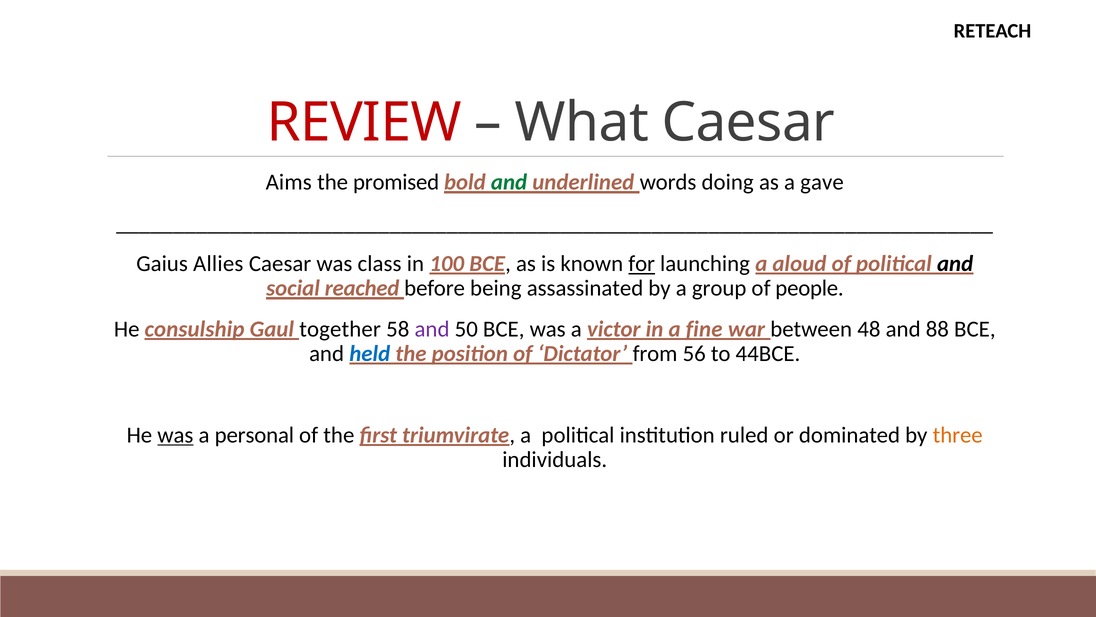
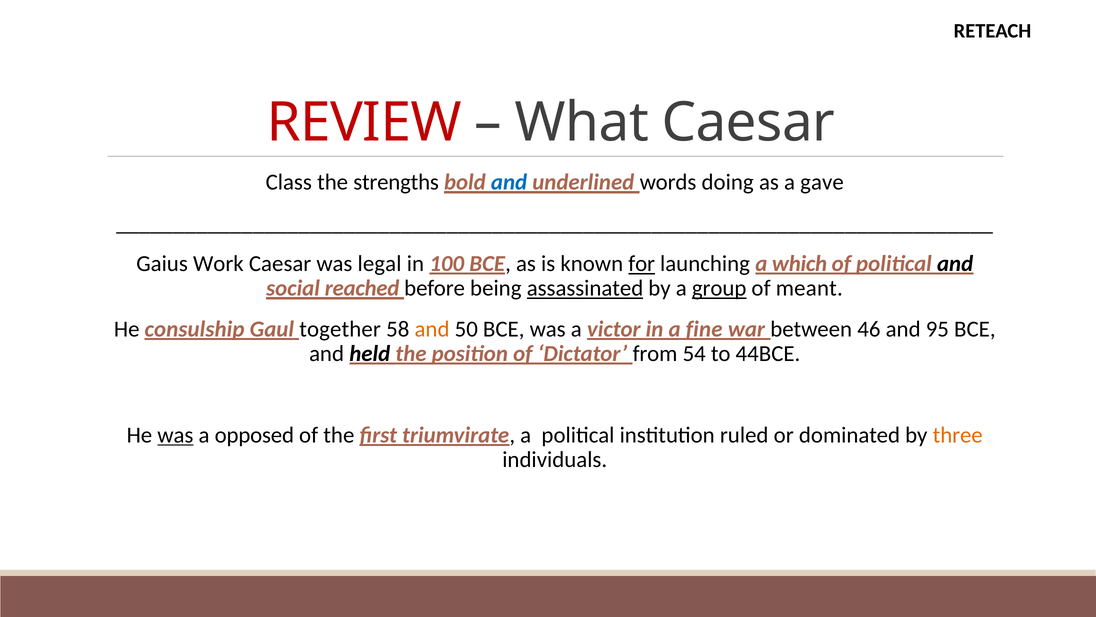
Aims: Aims -> Class (289, 182)
promised: promised -> strengths (396, 182)
and colour: green -> blue (509, 182)
Allies: Allies -> Work (218, 264)
class: class -> legal (380, 264)
aloud: aloud -> which (800, 264)
assassinated underline: none -> present (585, 288)
group underline: none -> present (719, 288)
people: people -> meant (809, 288)
and colour: purple -> orange (432, 329)
48: 48 -> 46 (869, 329)
88: 88 -> 95 (937, 329)
held colour: blue -> black (370, 353)
56: 56 -> 54 (694, 353)
personal: personal -> opposed (254, 435)
